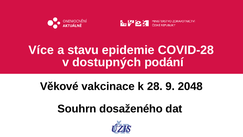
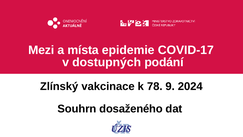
Více: Více -> Mezi (41, 50)
stavu: stavu -> místa (83, 50)
COVID-28: COVID-28 -> COVID-17 (186, 50)
Věkové: Věkové -> Zlínský (59, 86)
28: 28 -> 78 (155, 86)
2048: 2048 -> 2024 (190, 86)
